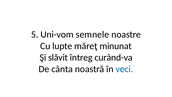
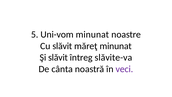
Uni-vom semnele: semnele -> minunat (92, 34)
Cu lupte: lupte -> slăvit (62, 46)
curând-va: curând-va -> slăvite-va (113, 57)
veci colour: blue -> purple (124, 69)
